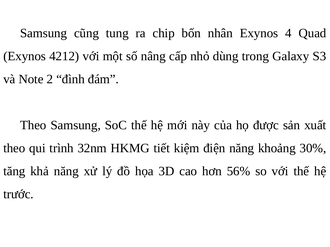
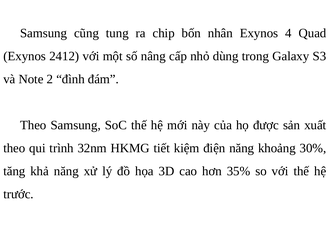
4212: 4212 -> 2412 (64, 56)
56%: 56% -> 35% (239, 172)
